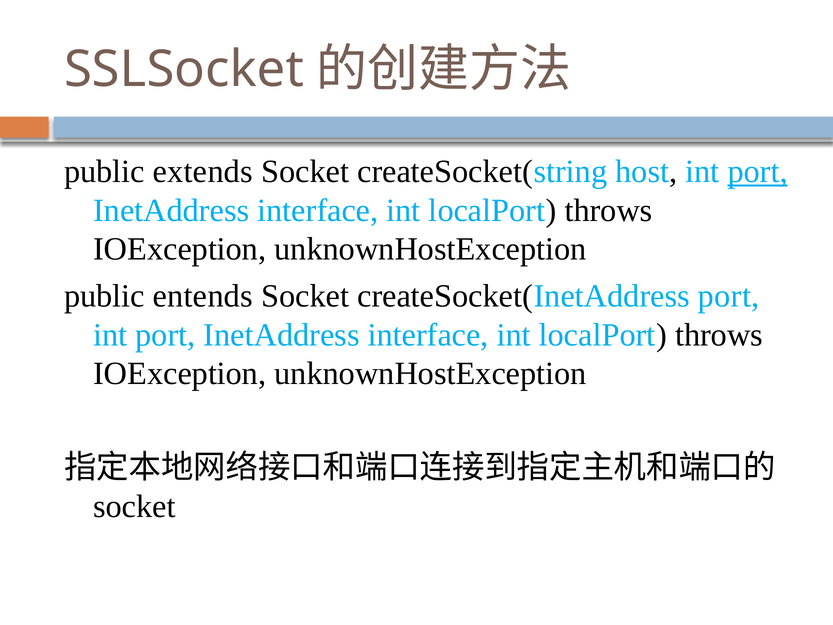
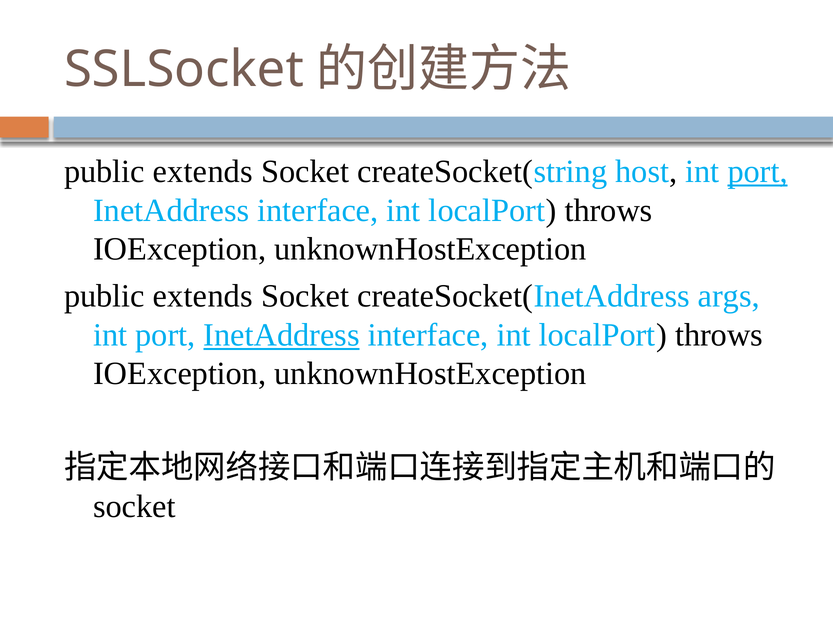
entends: entends -> extends (203, 296)
createSocket(InetAddress port: port -> args (729, 296)
InetAddress underline: none -> present (282, 335)
